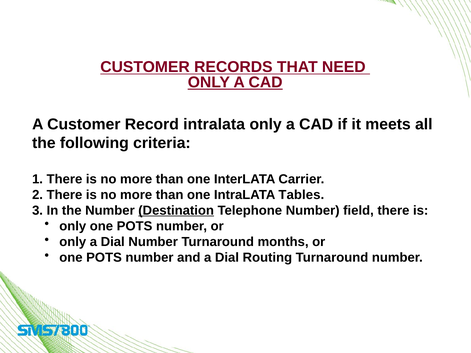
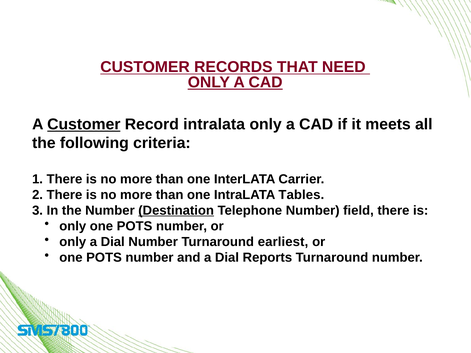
Customer underline: none -> present (84, 124)
months: months -> earliest (283, 242)
Routing: Routing -> Reports (267, 258)
